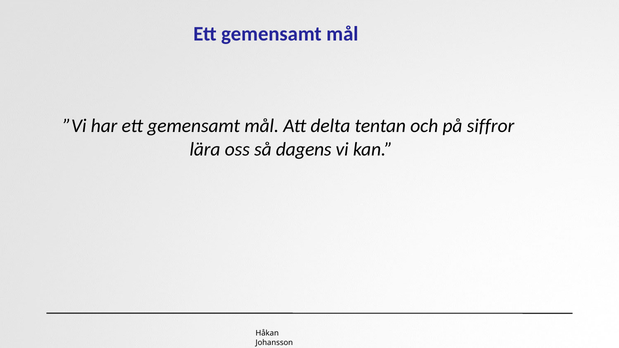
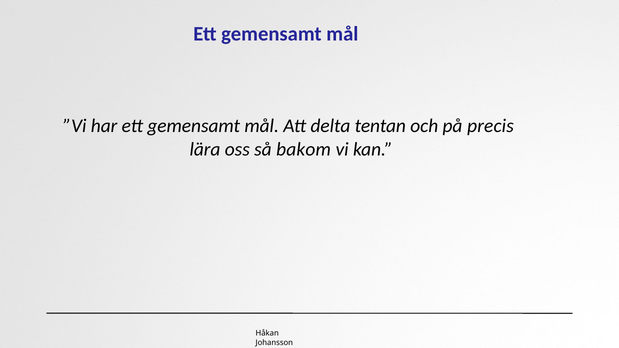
siffror: siffror -> precis (491, 126)
dagens: dagens -> bakom (303, 149)
